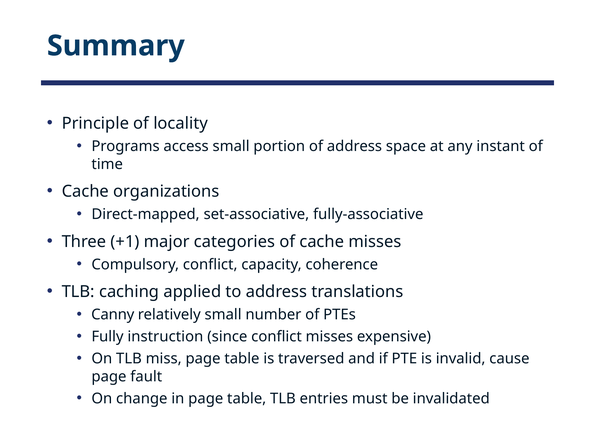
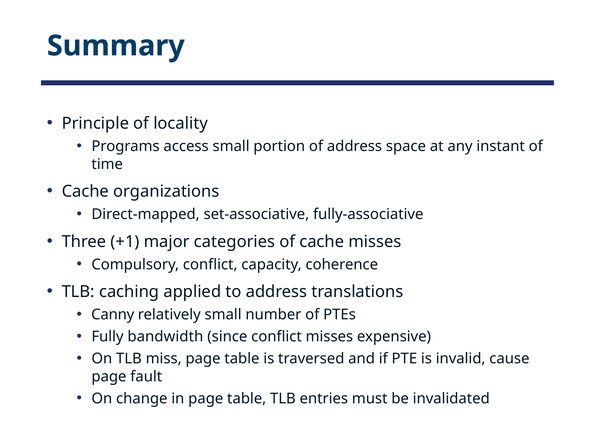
instruction: instruction -> bandwidth (165, 336)
